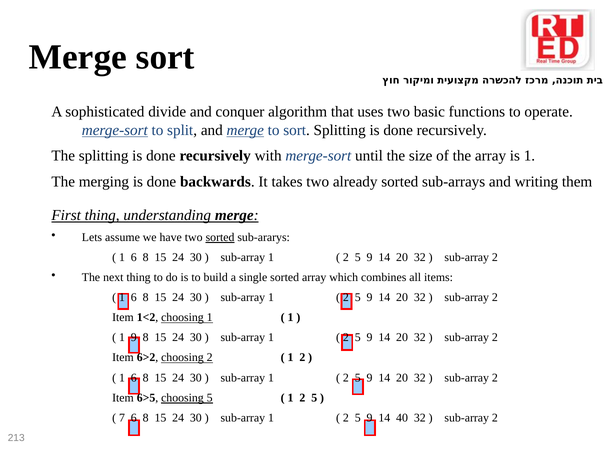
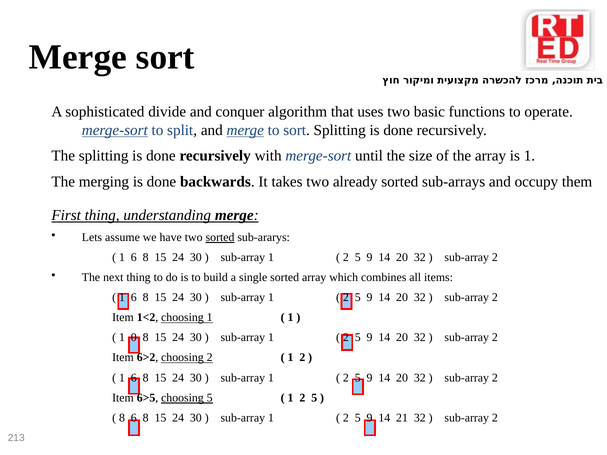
writing: writing -> occupy (536, 182)
1 9: 9 -> 0 (134, 338)
7: 7 -> 8 (122, 418)
40: 40 -> 21 (402, 418)
